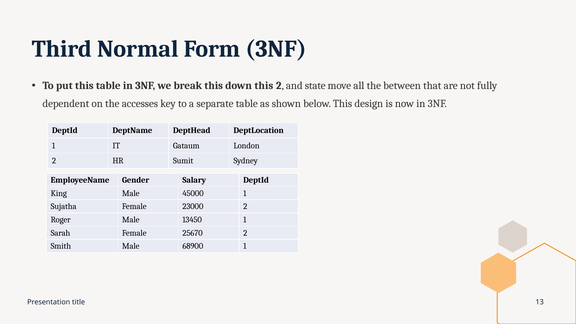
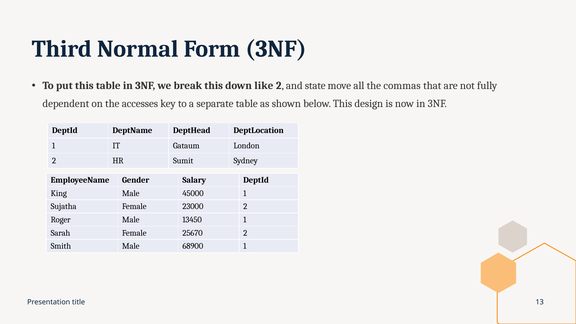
down this: this -> like (264, 86)
between: between -> commas (402, 86)
